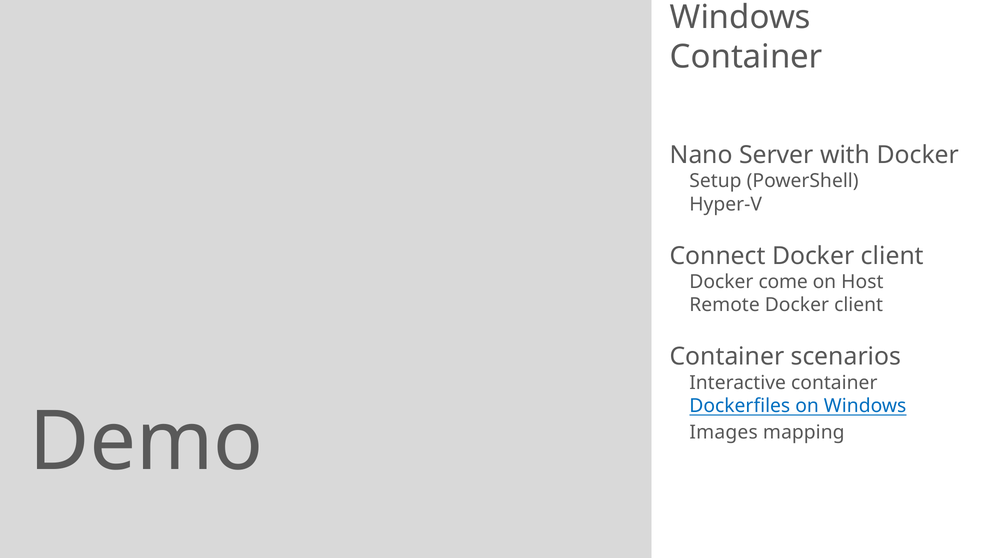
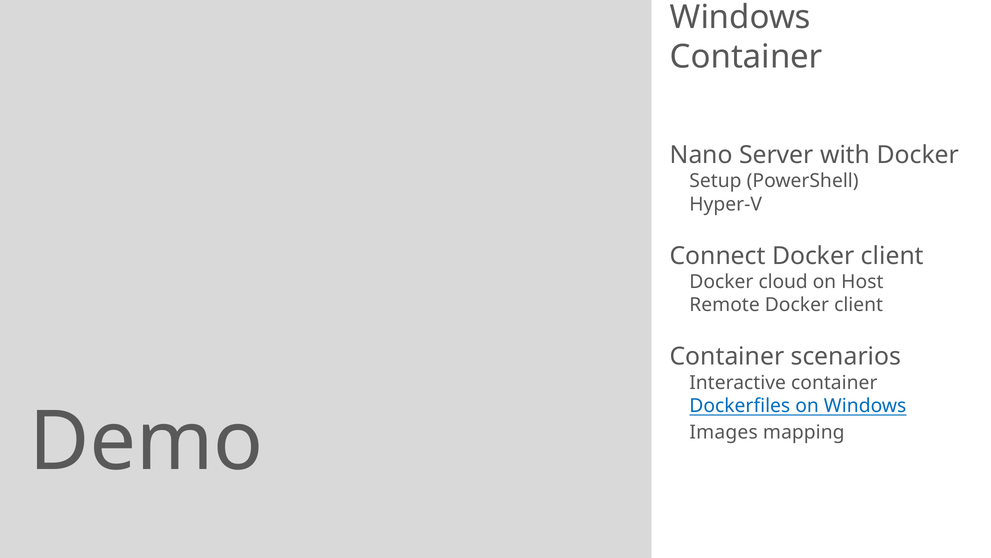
come: come -> cloud (783, 282)
